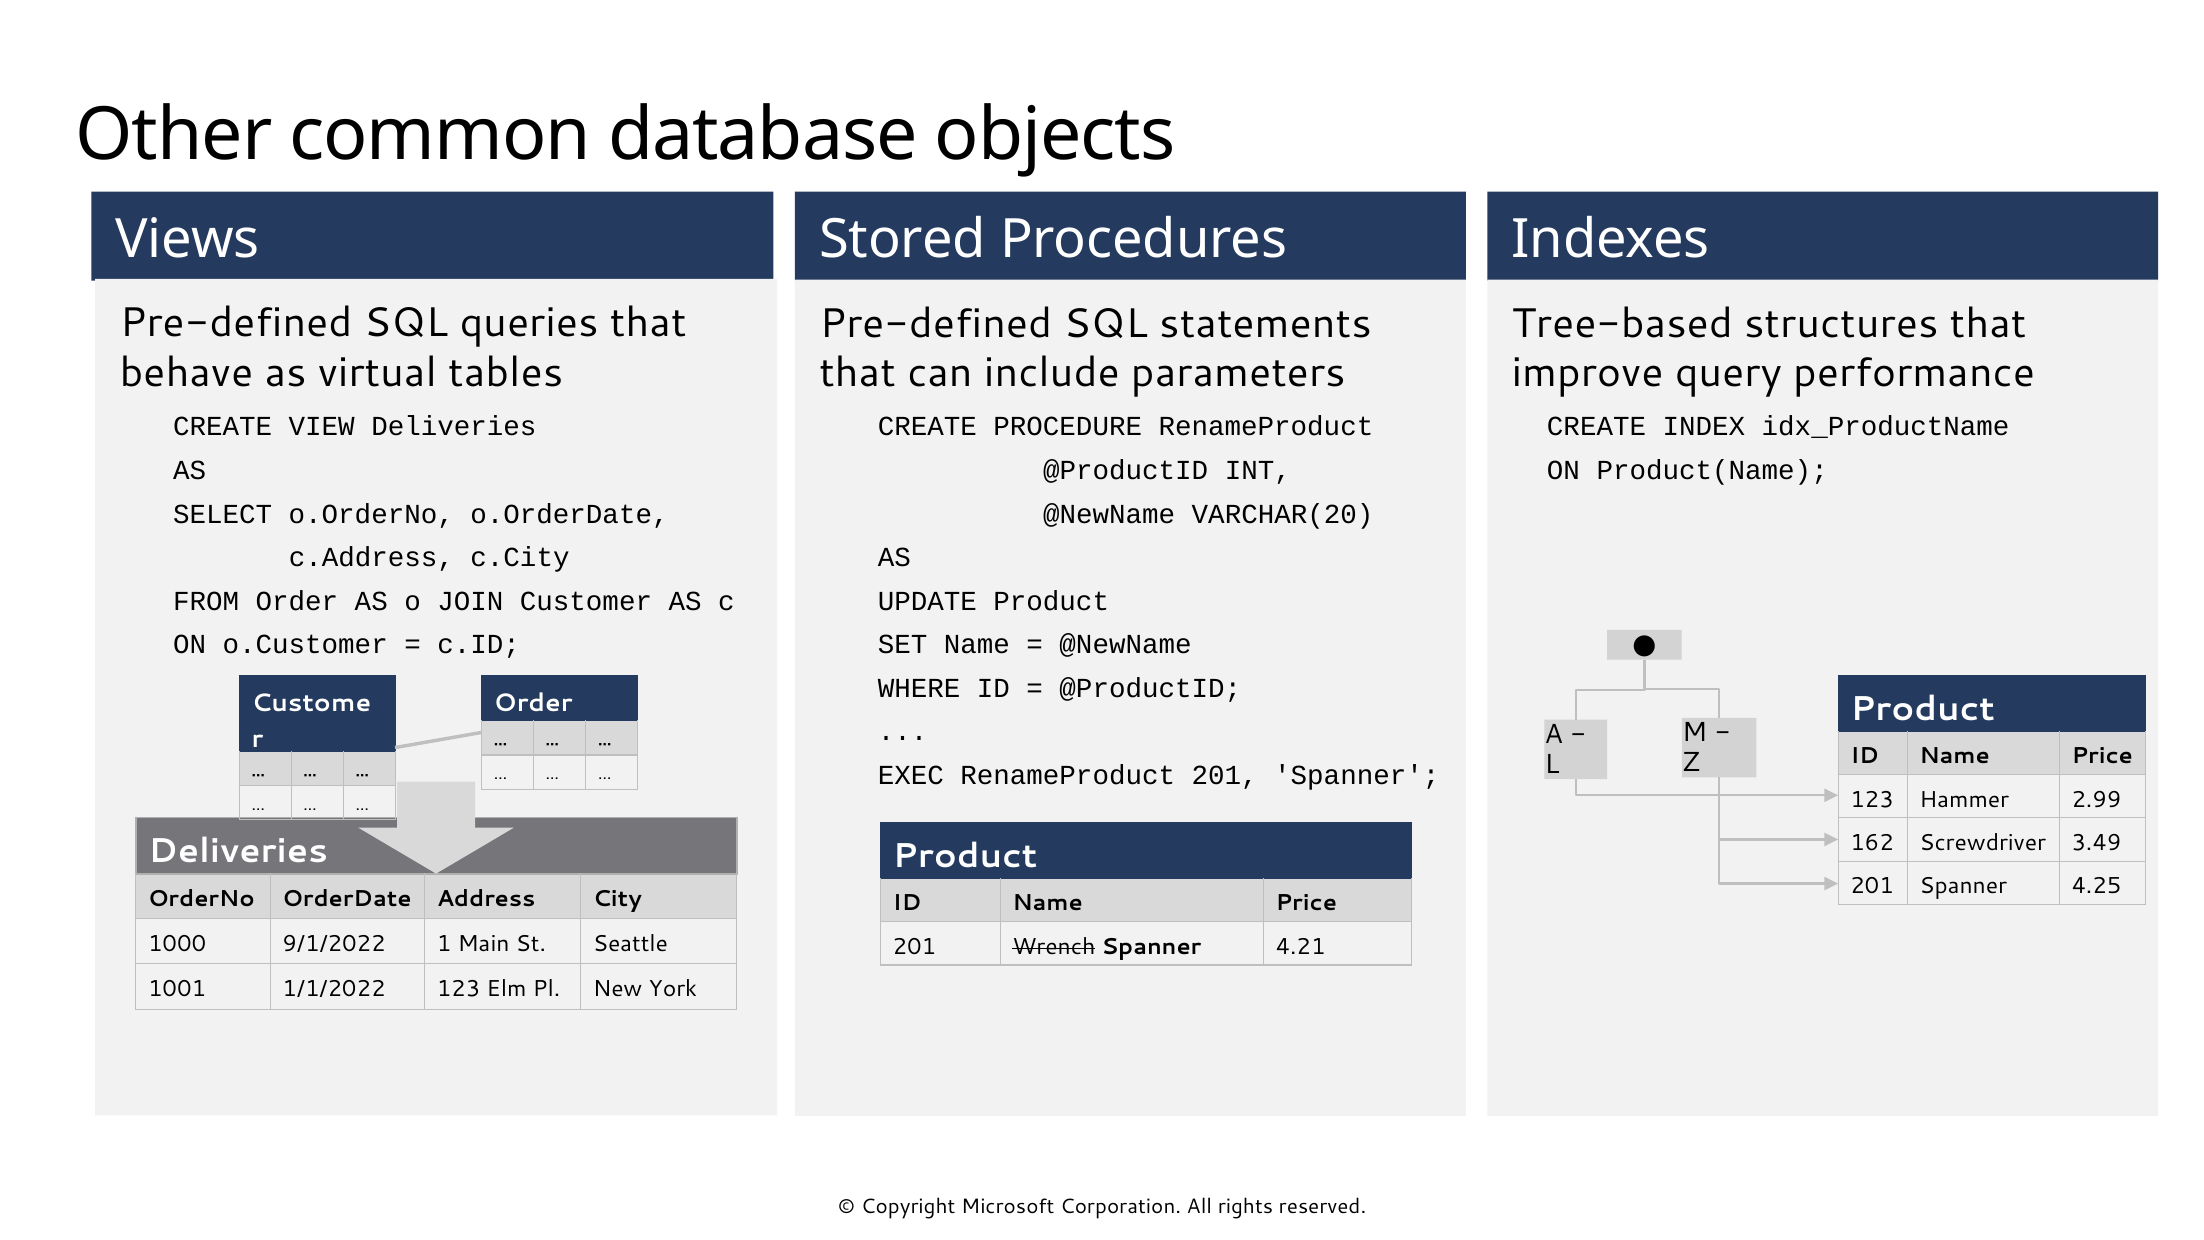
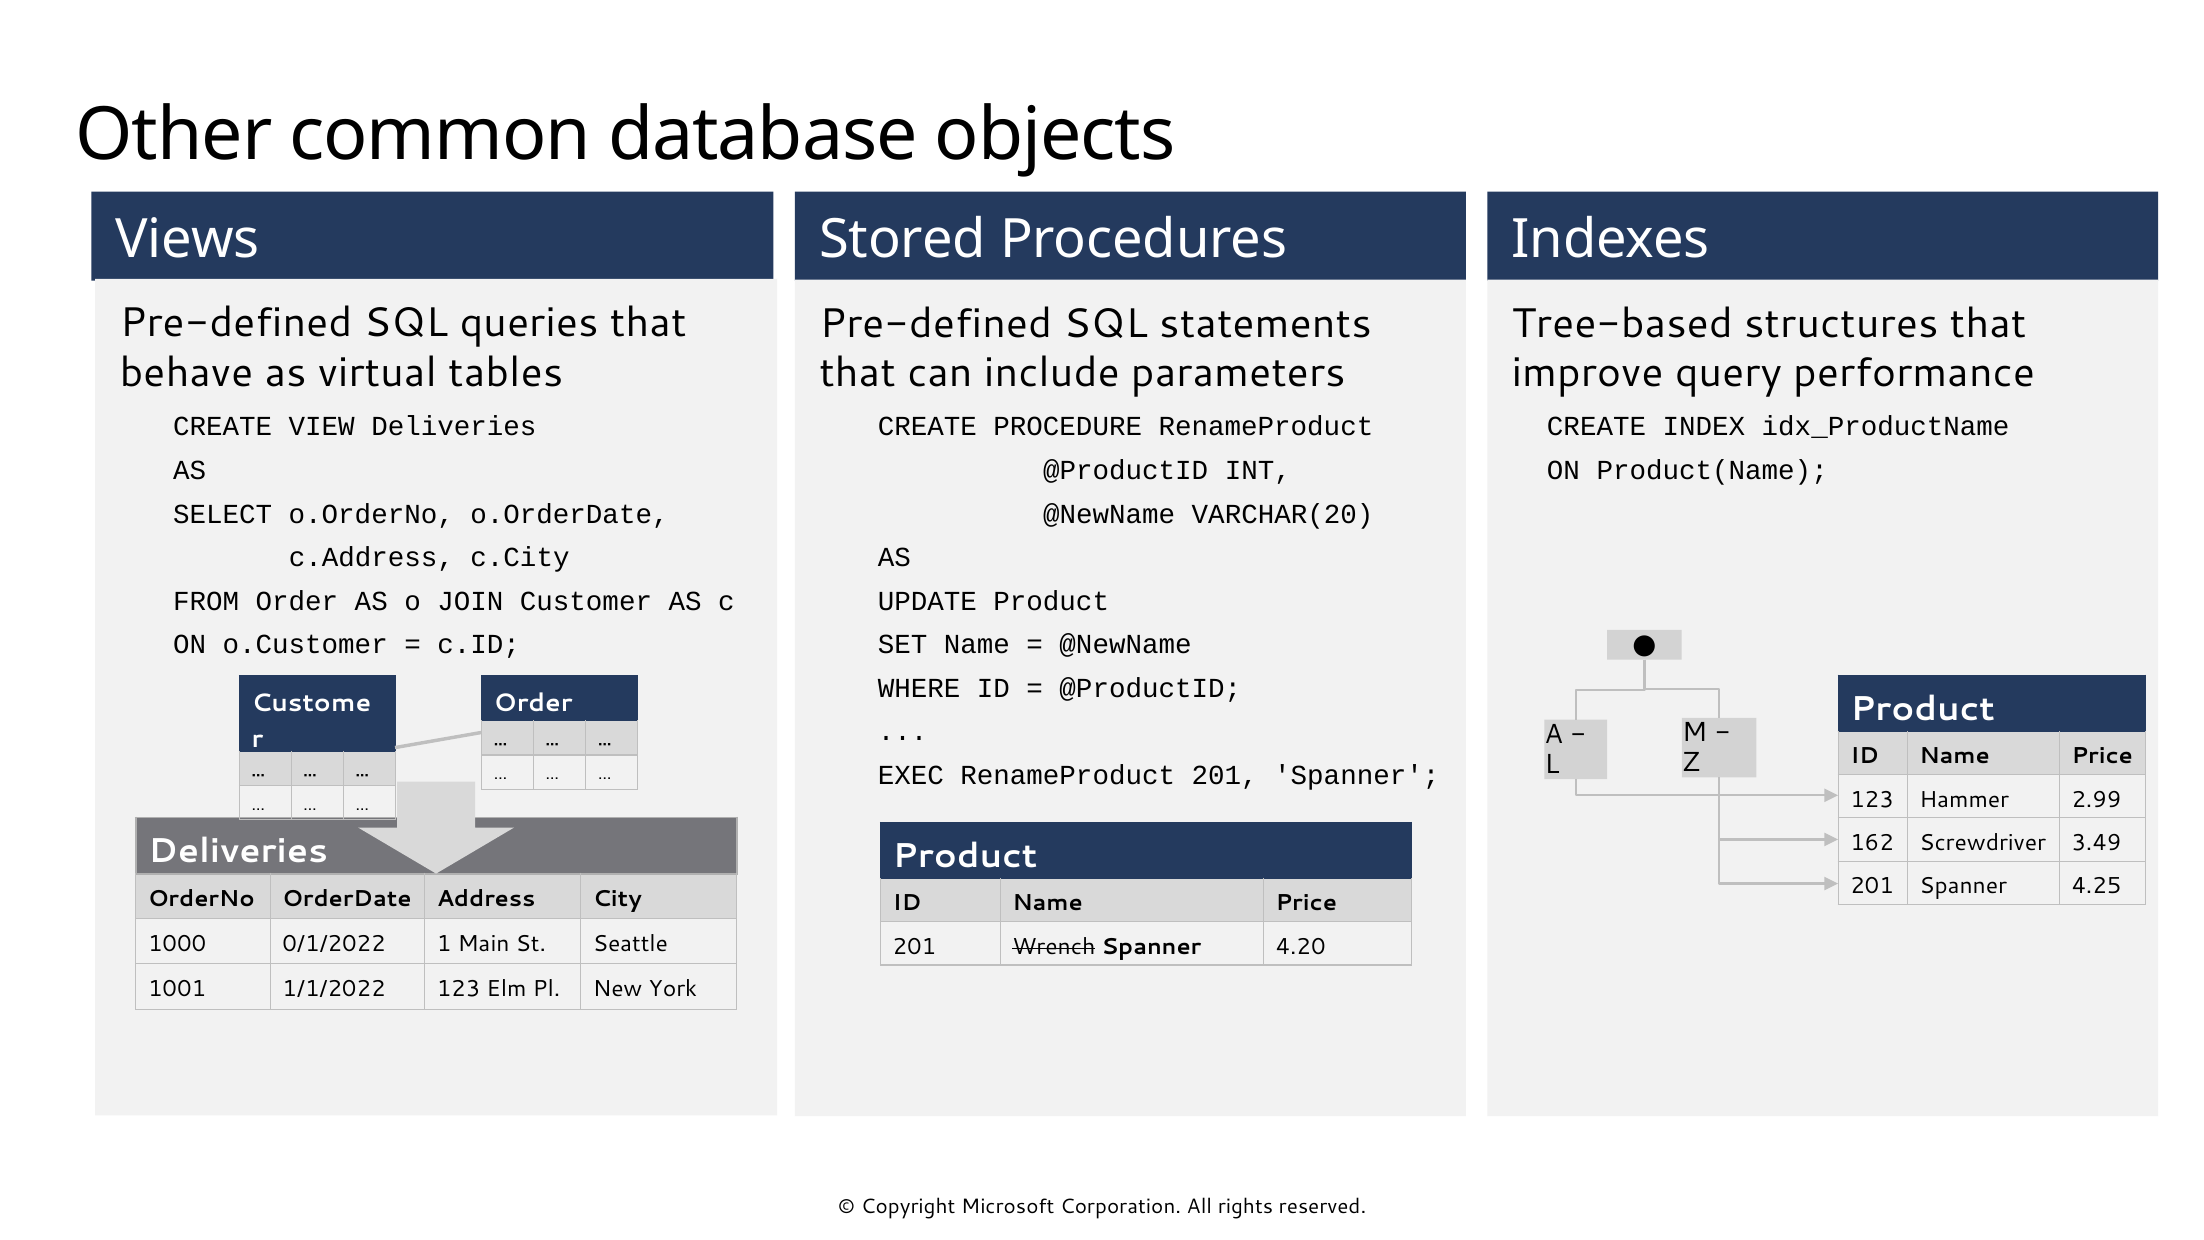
9/1/2022: 9/1/2022 -> 0/1/2022 (334, 943)
4.21: 4.21 -> 4.20 (1301, 946)
